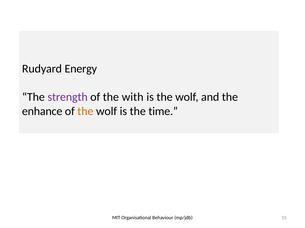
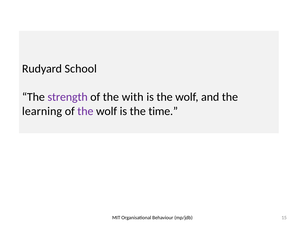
Energy: Energy -> School (81, 69)
enhance: enhance -> learning (42, 112)
the colour: orange -> purple (85, 112)
